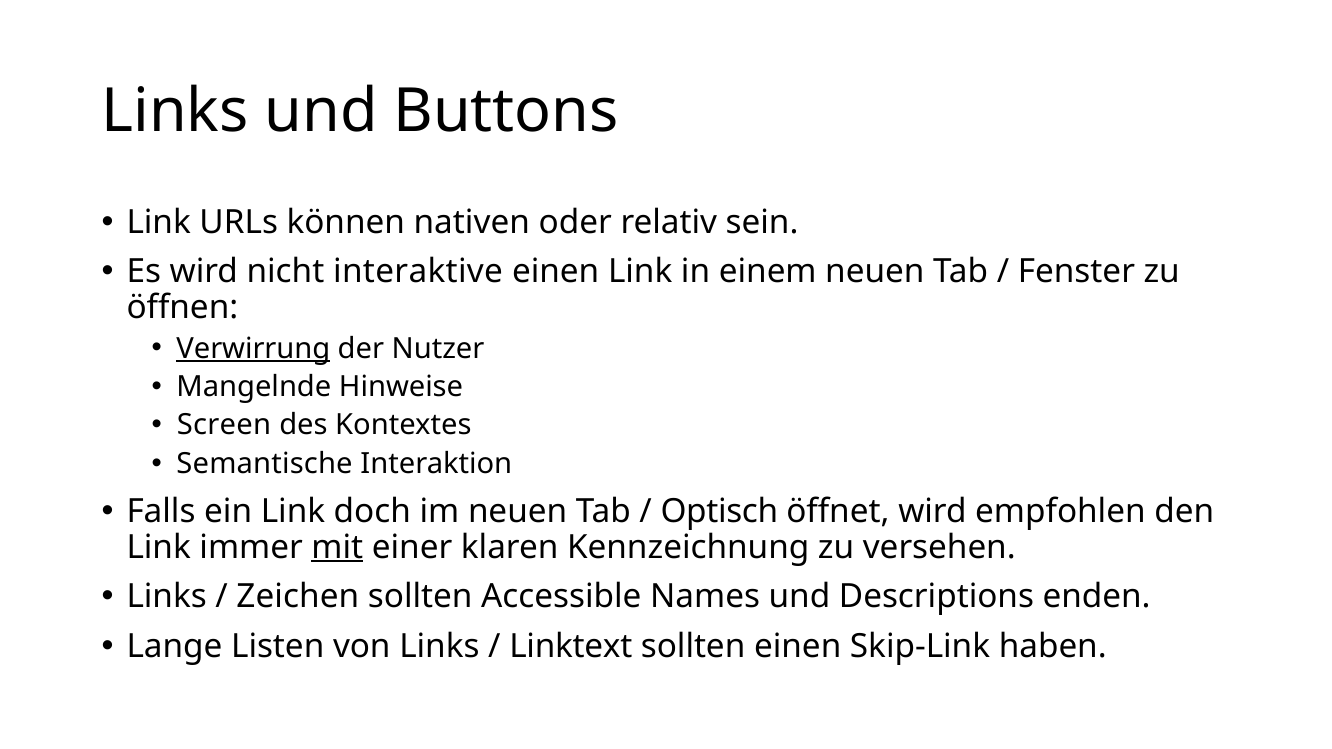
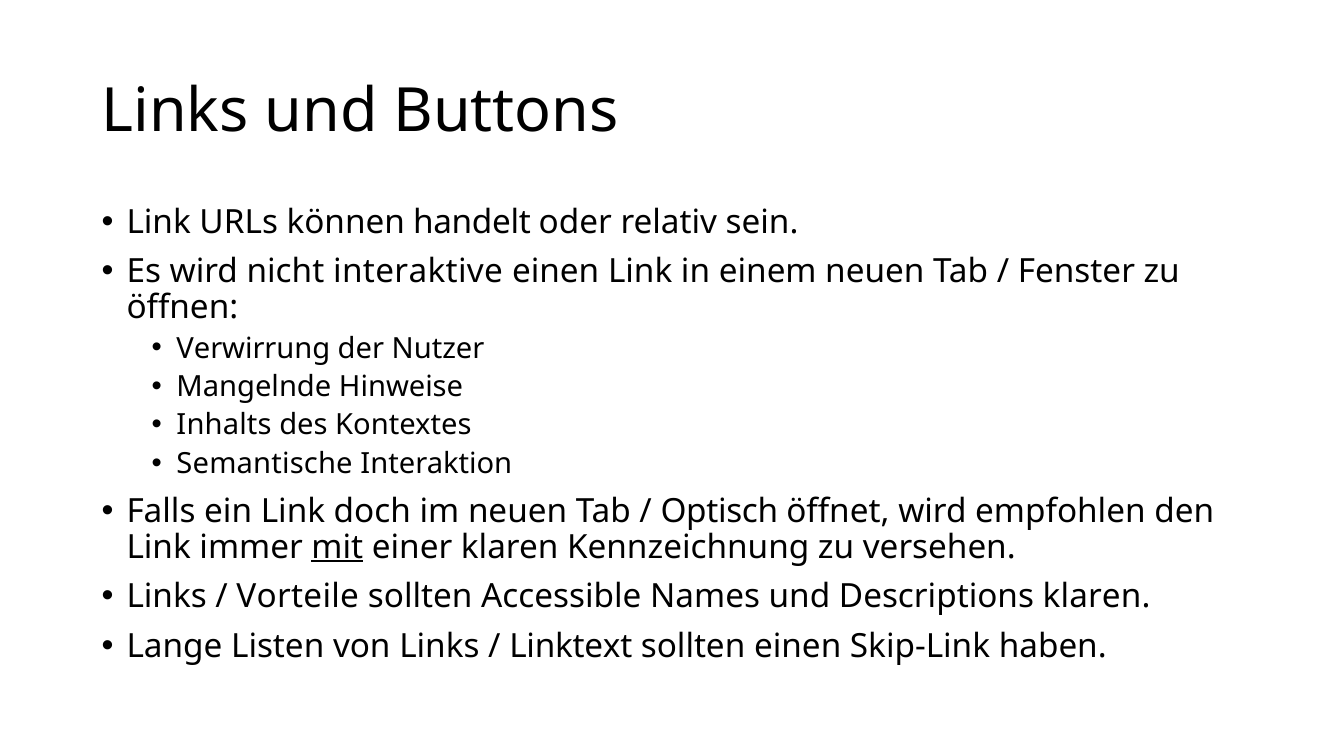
nativen: nativen -> handelt (472, 222)
Verwirrung underline: present -> none (253, 349)
Screen: Screen -> Inhalts (224, 425)
Zeichen: Zeichen -> Vorteile (298, 597)
Descriptions enden: enden -> klaren (1097, 597)
